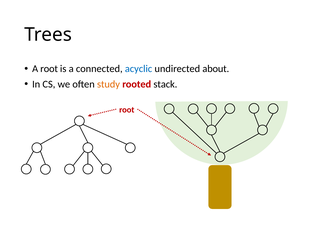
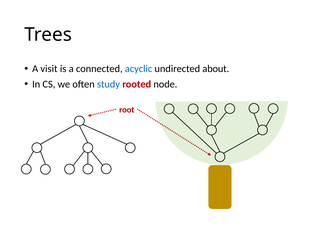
A root: root -> visit (49, 69)
study colour: orange -> blue (108, 84)
stack: stack -> node (165, 84)
